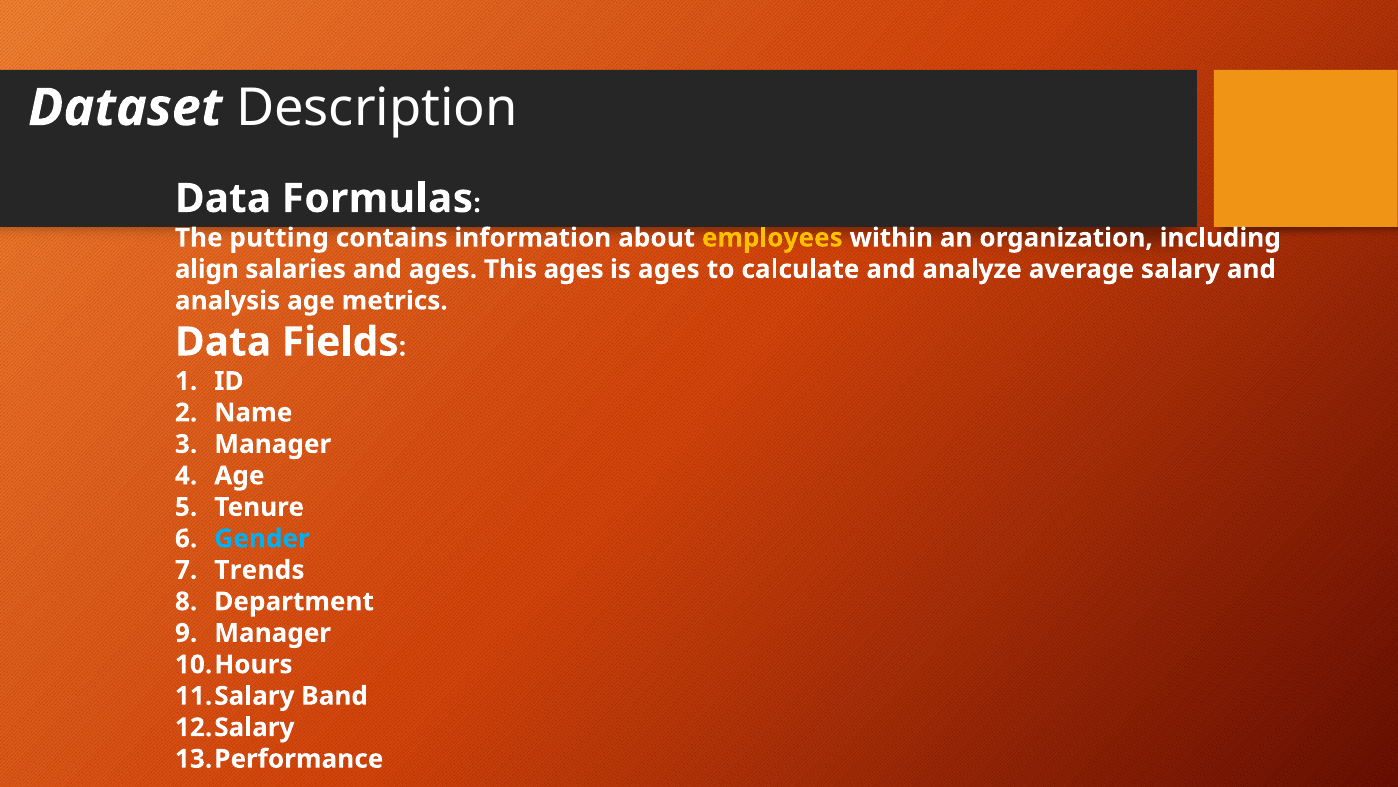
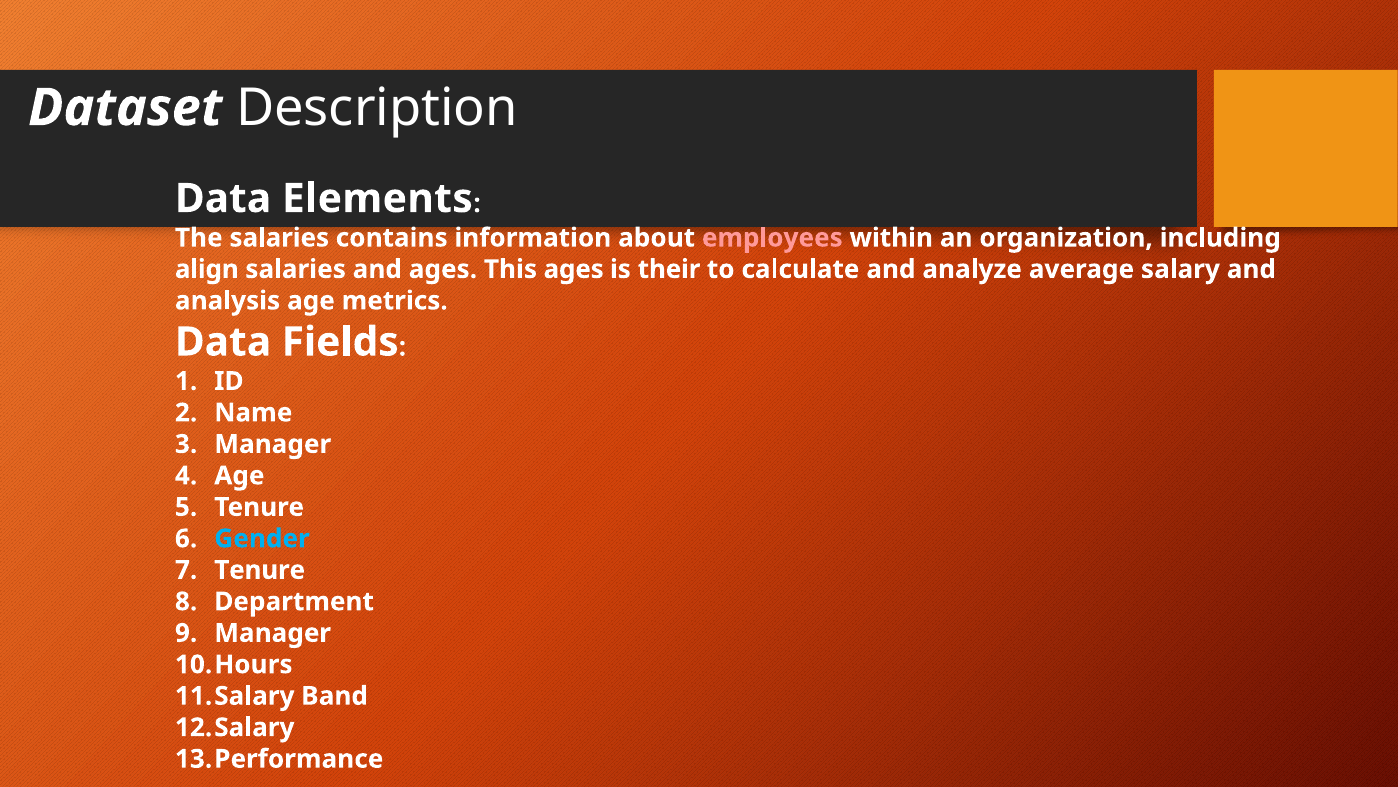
Formulas: Formulas -> Elements (377, 198)
The putting: putting -> salaries (279, 238)
employees colour: yellow -> pink (772, 238)
is ages: ages -> their (669, 269)
Trends: Trends -> Tenure (260, 570)
